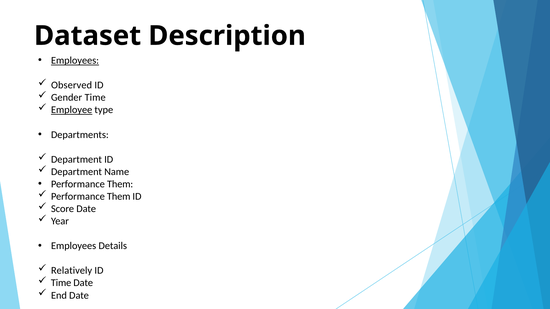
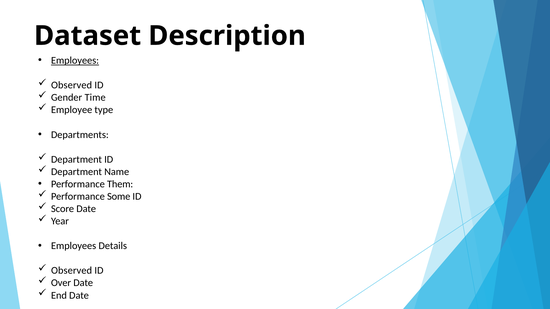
Employee underline: present -> none (72, 110)
Them: Them -> Some (119, 197)
Relatively: Relatively -> Observed (72, 271)
Time: Time -> Over (61, 283)
